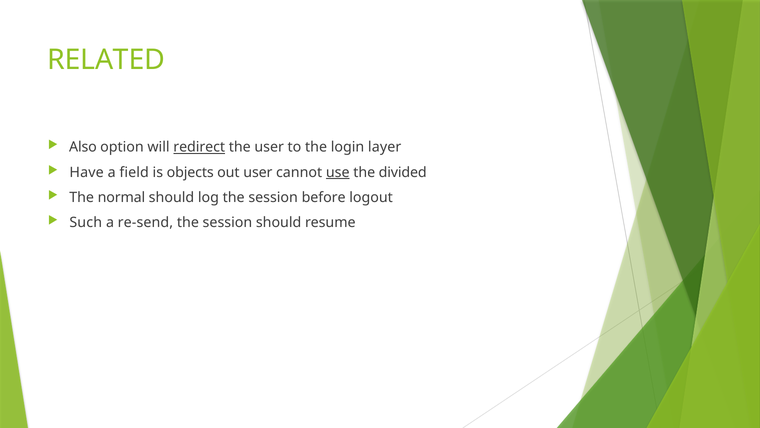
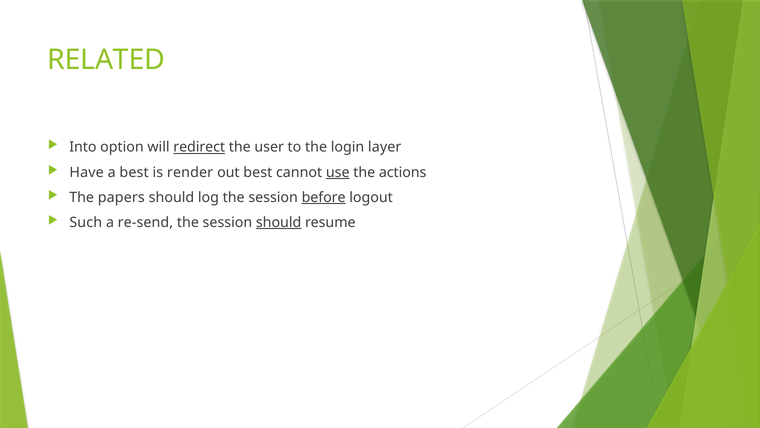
Also: Also -> Into (83, 147)
a field: field -> best (134, 172)
objects: objects -> render (190, 172)
out user: user -> best (258, 172)
divided: divided -> actions (403, 172)
normal: normal -> papers (121, 197)
before underline: none -> present (324, 197)
should underline: none -> present (279, 222)
